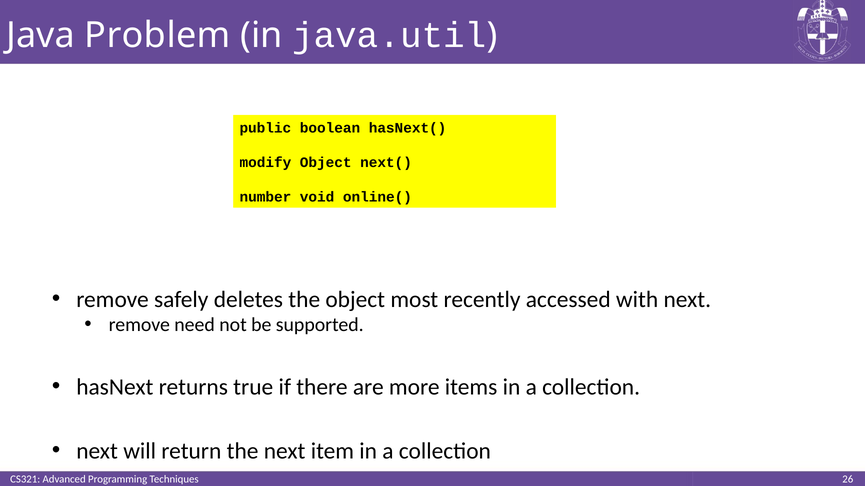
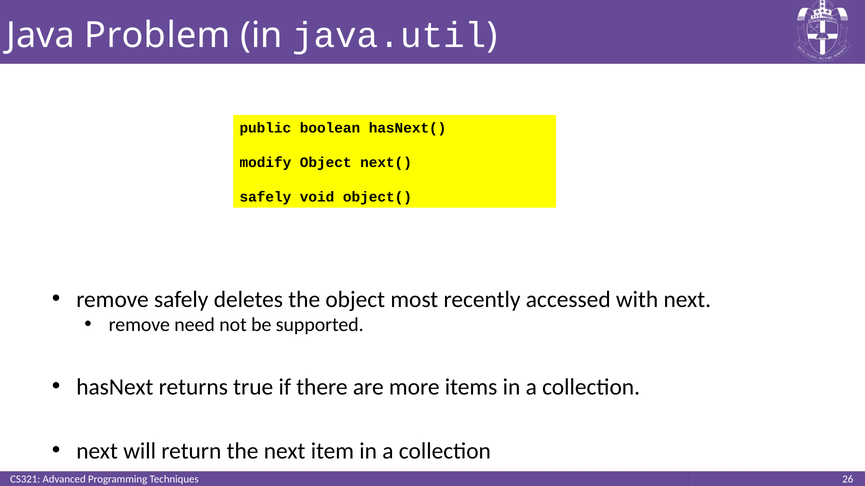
number: number -> safely (265, 197)
online(: online( -> object( (377, 197)
